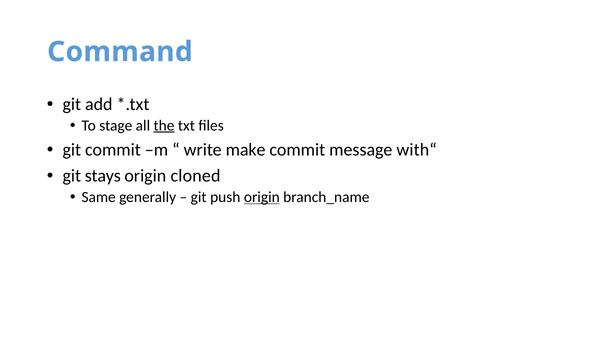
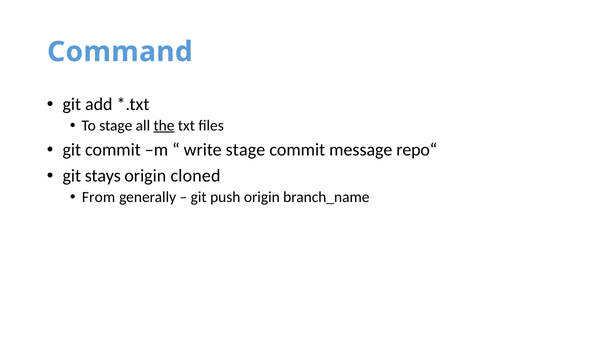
write make: make -> stage (245, 150)
with“: with“ -> repo“ (417, 150)
Same: Same -> From (99, 197)
origin underline: present -> none (262, 197)
